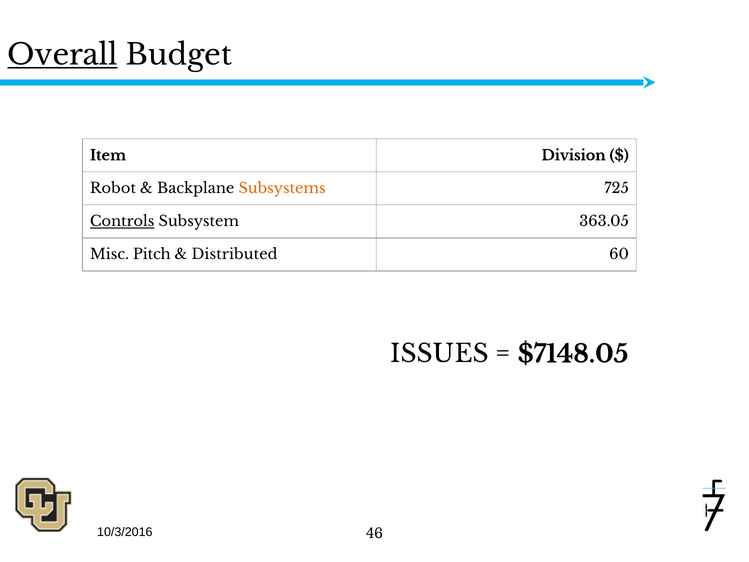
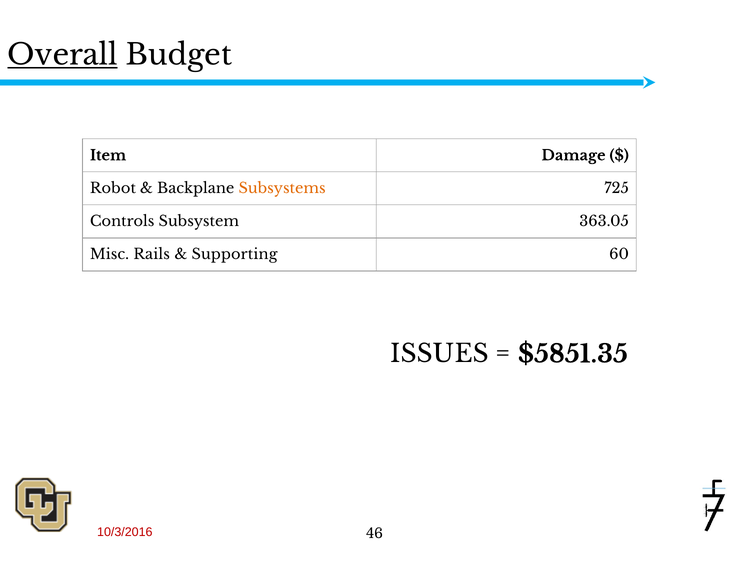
Division: Division -> Damage (574, 155)
Controls underline: present -> none (122, 222)
Pitch: Pitch -> Rails (152, 255)
Distributed: Distributed -> Supporting (235, 255)
$7148.05: $7148.05 -> $5851.35 (573, 354)
10/3/2016 colour: black -> red (125, 532)
